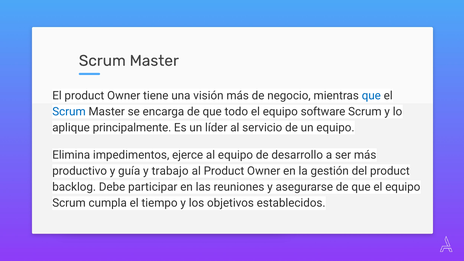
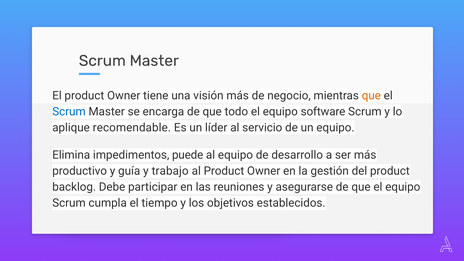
que colour: blue -> orange (371, 96)
principalmente: principalmente -> recomendable (132, 128)
ejerce: ejerce -> puede (188, 155)
